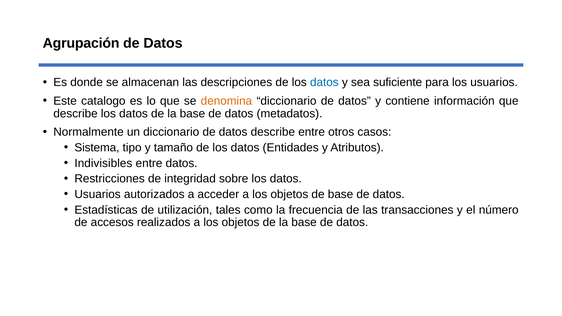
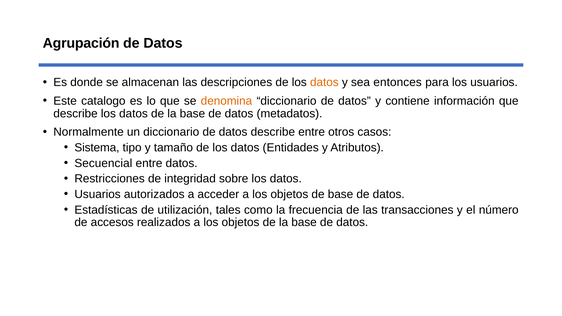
datos colour: blue -> orange (324, 82)
suficiente: suficiente -> entonces (398, 82)
Indivisibles: Indivisibles -> Secuencial (103, 163)
